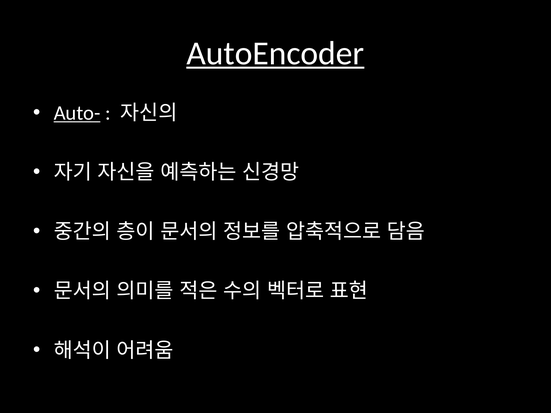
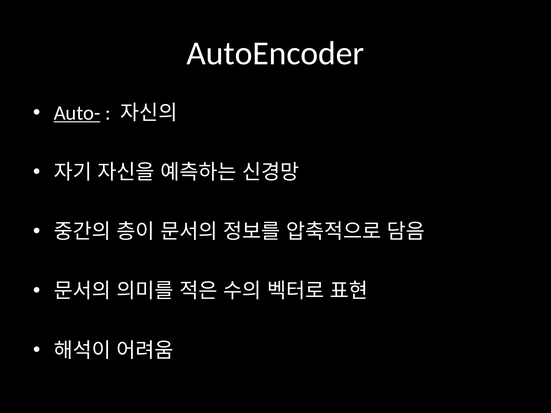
AutoEncoder underline: present -> none (275, 53)
